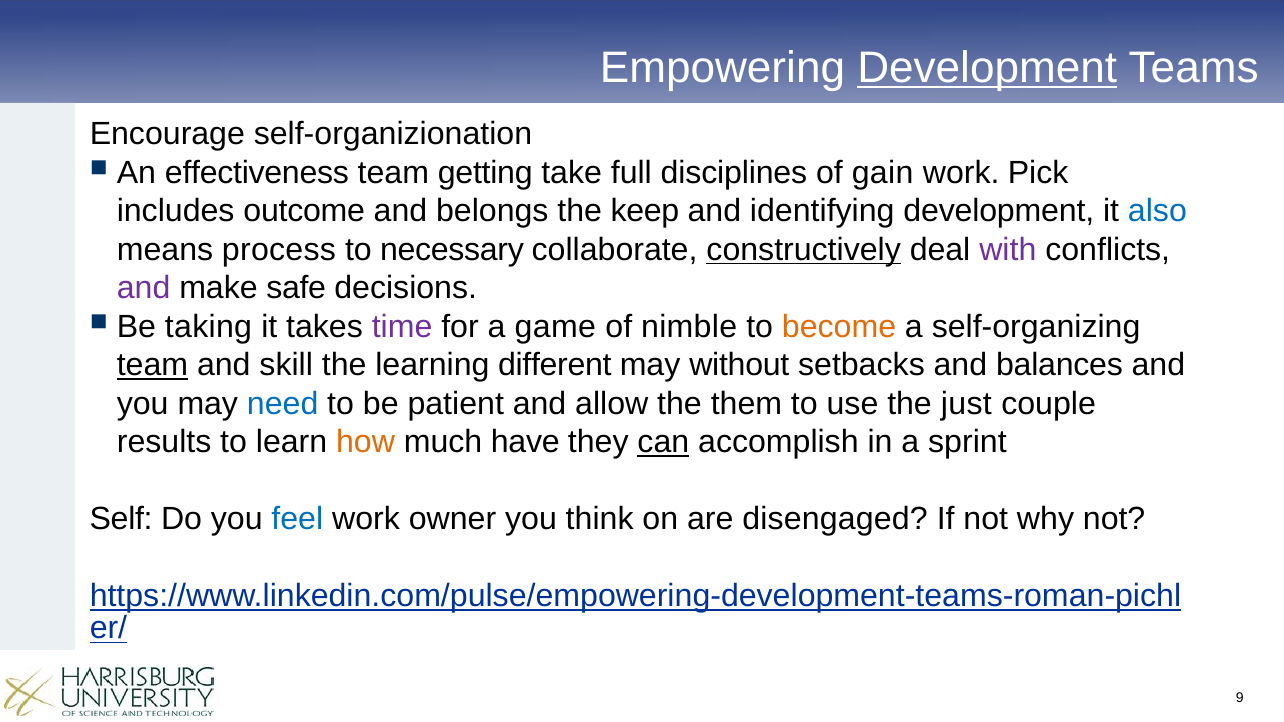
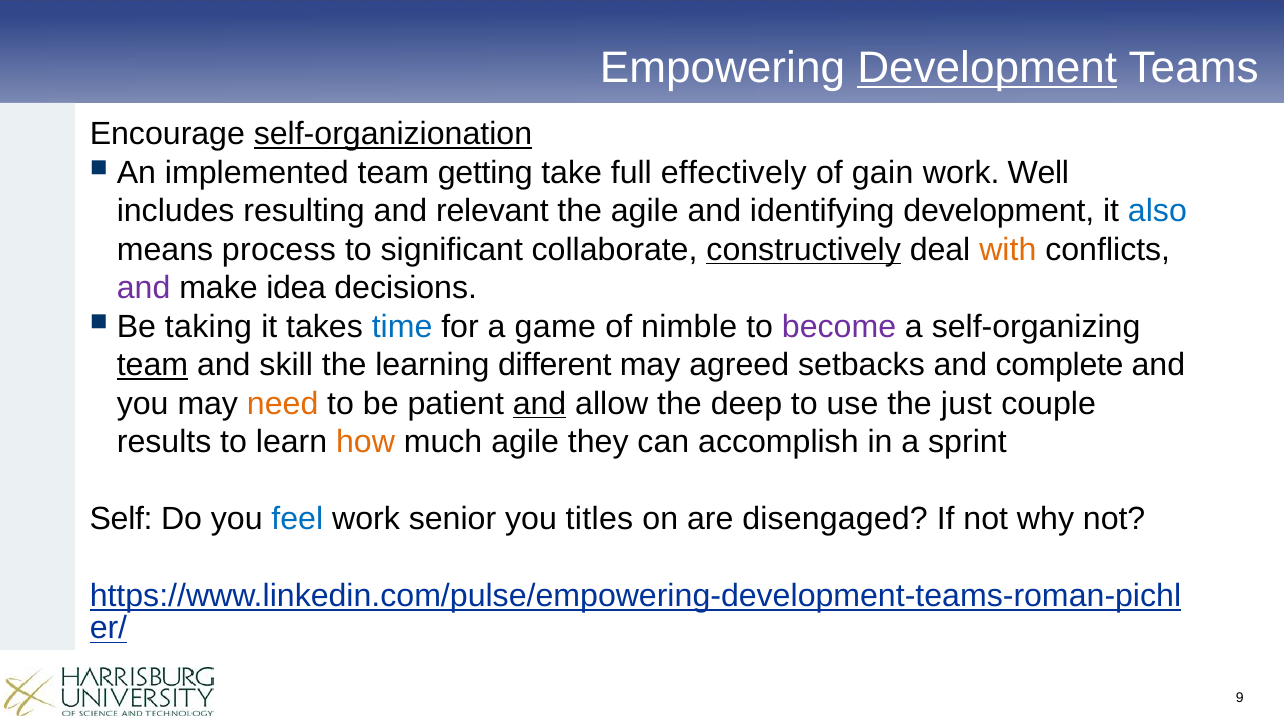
self-organizionation underline: none -> present (393, 134)
effectiveness: effectiveness -> implemented (257, 173)
disciplines: disciplines -> effectively (734, 173)
Pick: Pick -> Well (1038, 173)
outcome: outcome -> resulting (304, 211)
belongs: belongs -> relevant (492, 211)
the keep: keep -> agile (645, 211)
necessary: necessary -> significant (452, 250)
with colour: purple -> orange (1008, 250)
safe: safe -> idea (296, 288)
time colour: purple -> blue (402, 327)
become colour: orange -> purple (839, 327)
without: without -> agreed (739, 365)
balances: balances -> complete (1060, 365)
need colour: blue -> orange (283, 404)
and underline: none -> present (540, 404)
them: them -> deep (746, 404)
much have: have -> agile (525, 442)
can underline: present -> none (663, 442)
owner: owner -> senior (453, 519)
think: think -> titles (600, 519)
